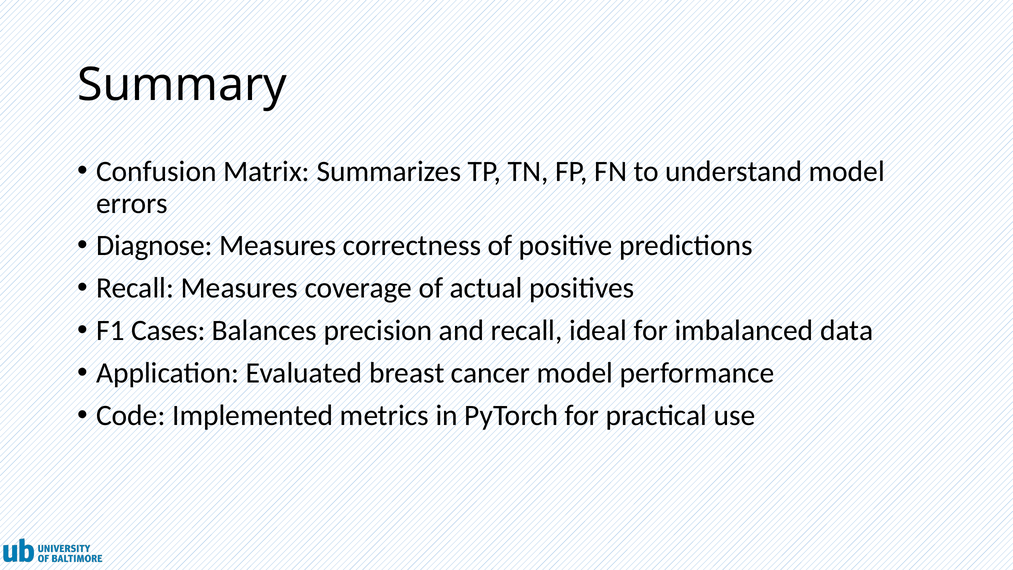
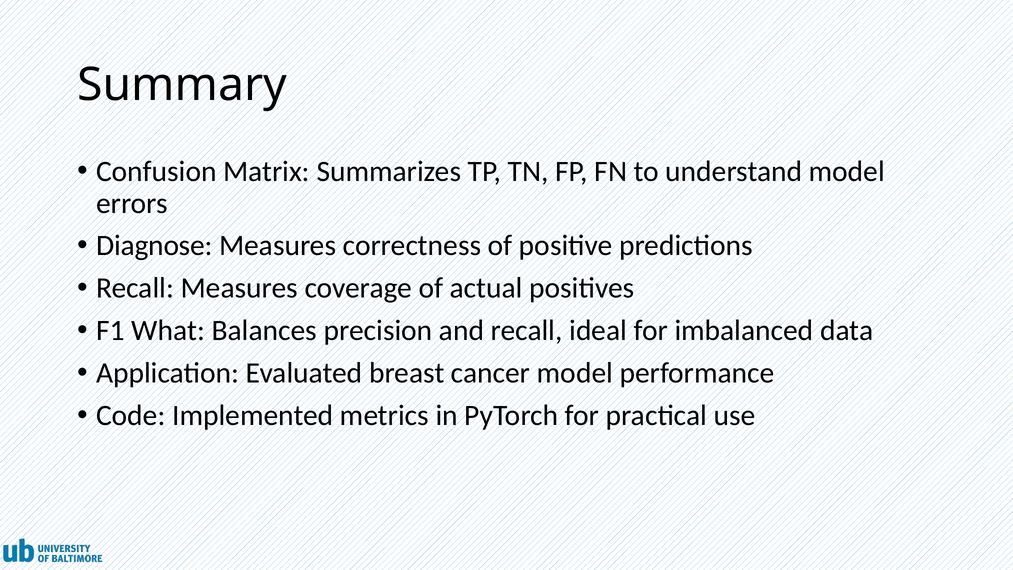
Cases: Cases -> What (168, 331)
